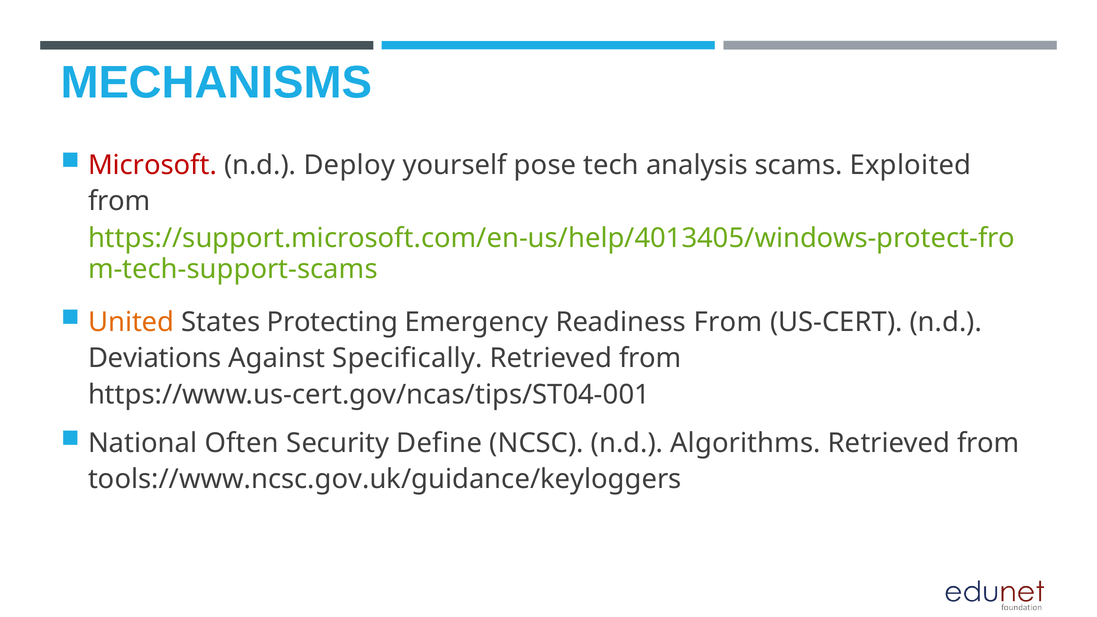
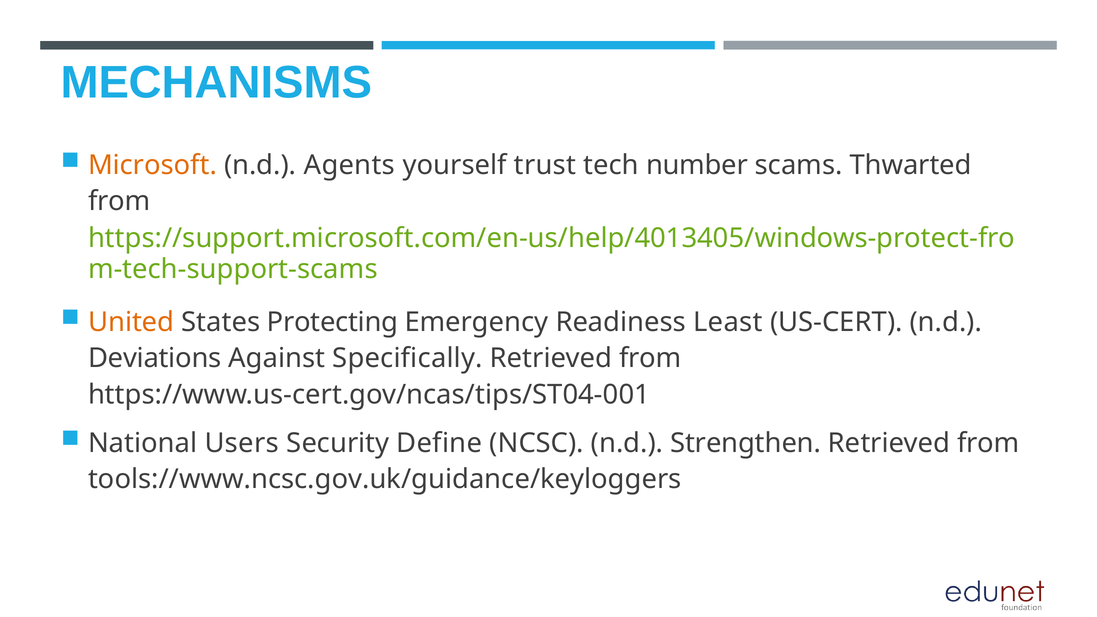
Microsoft colour: red -> orange (152, 165)
Deploy: Deploy -> Agents (349, 165)
pose: pose -> trust (545, 165)
analysis: analysis -> number (697, 165)
Exploited: Exploited -> Thwarted (911, 165)
Readiness From: From -> Least (728, 322)
Often: Often -> Users (242, 443)
Algorithms: Algorithms -> Strengthen (746, 443)
